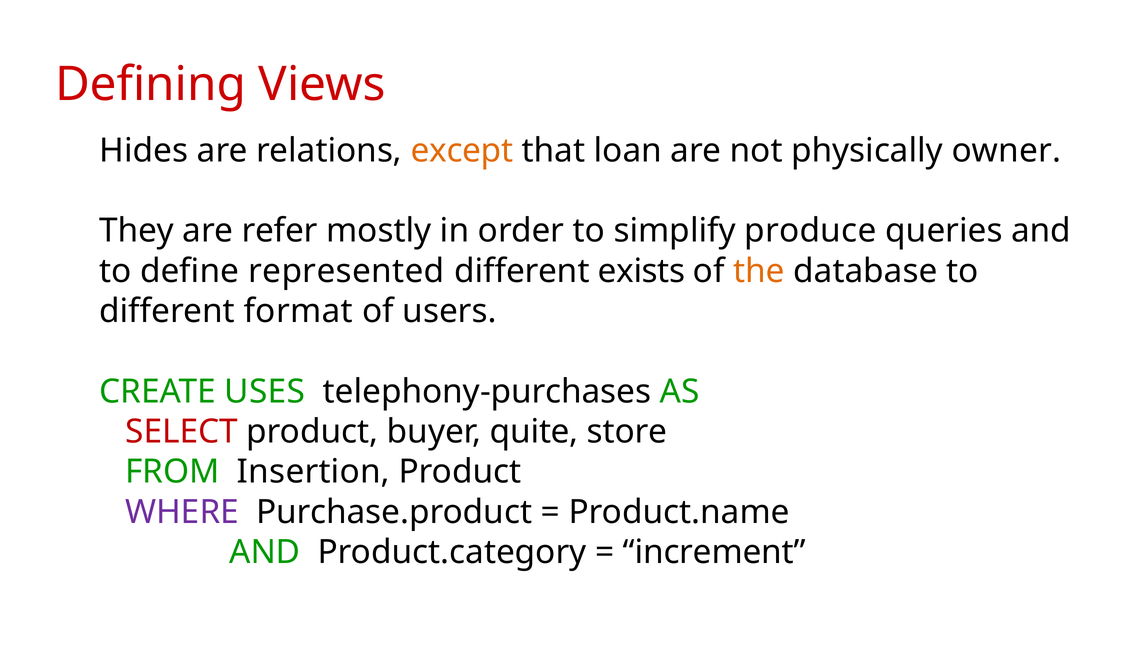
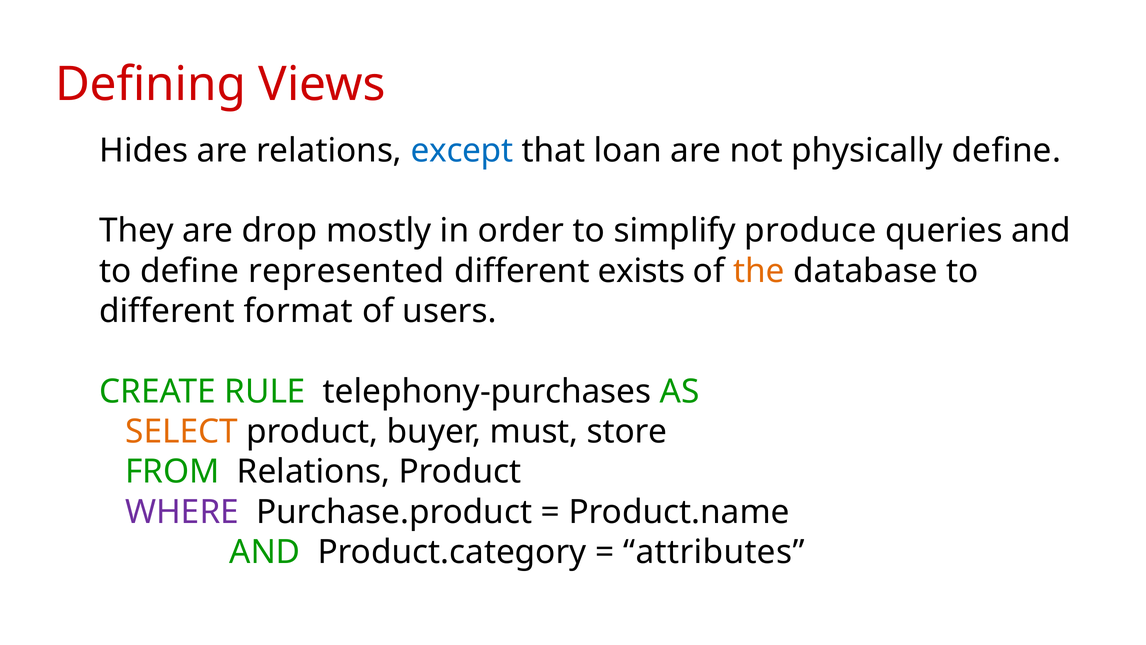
except colour: orange -> blue (462, 150)
physically owner: owner -> define (1006, 150)
refer: refer -> drop (279, 231)
USES: USES -> RULE (265, 391)
SELECT colour: red -> orange (182, 431)
quite: quite -> must (534, 431)
FROM Insertion: Insertion -> Relations (314, 472)
increment: increment -> attributes (714, 552)
